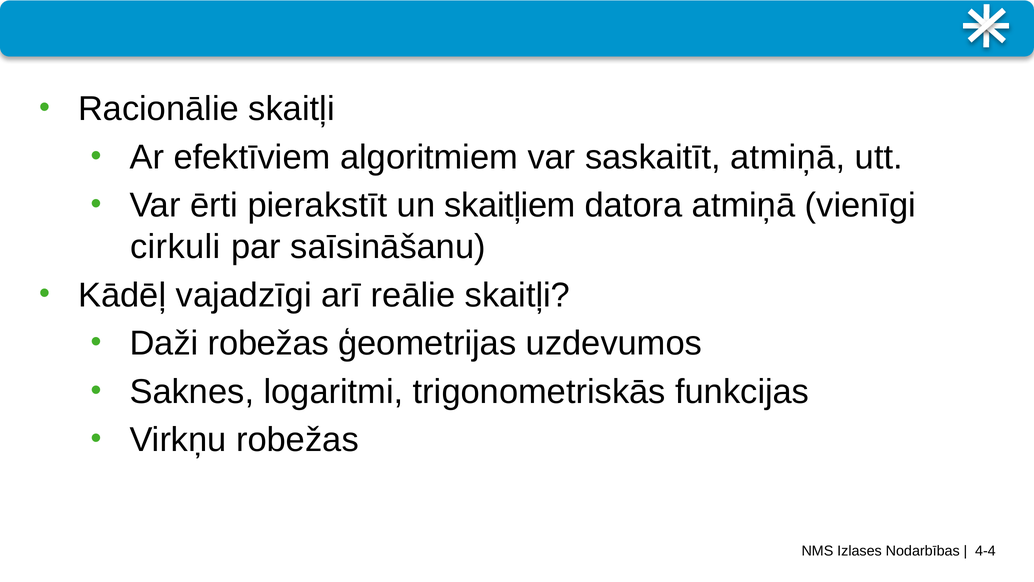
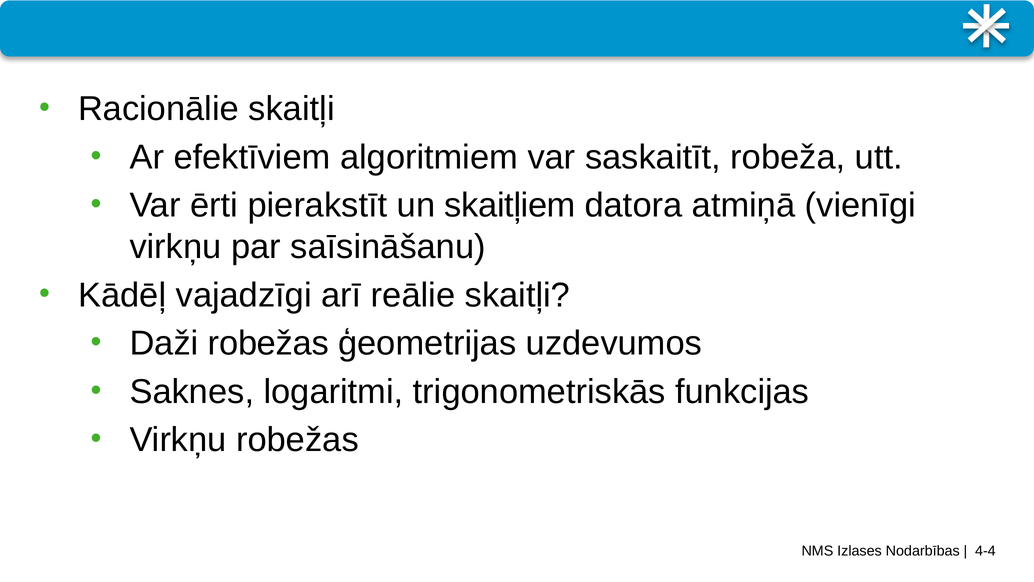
saskaitīt atmiņā: atmiņā -> robeža (788, 157)
cirkuli: cirkuli -> virkņu (176, 247)
